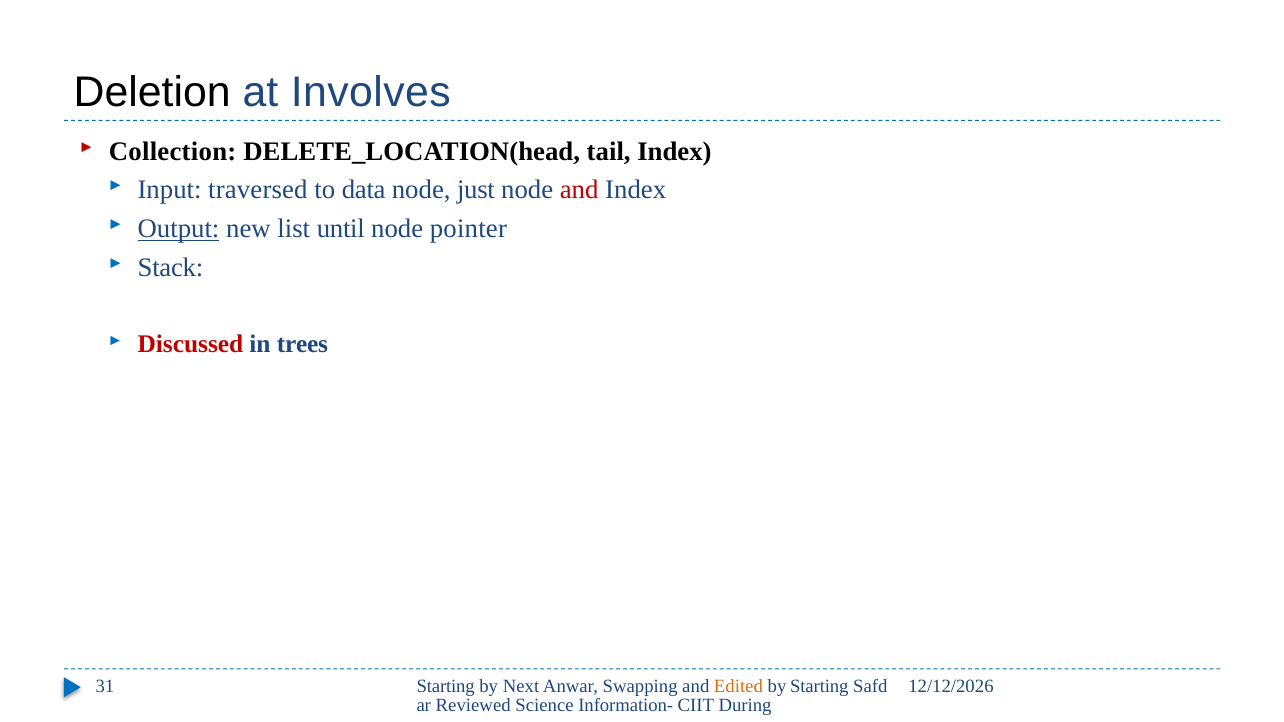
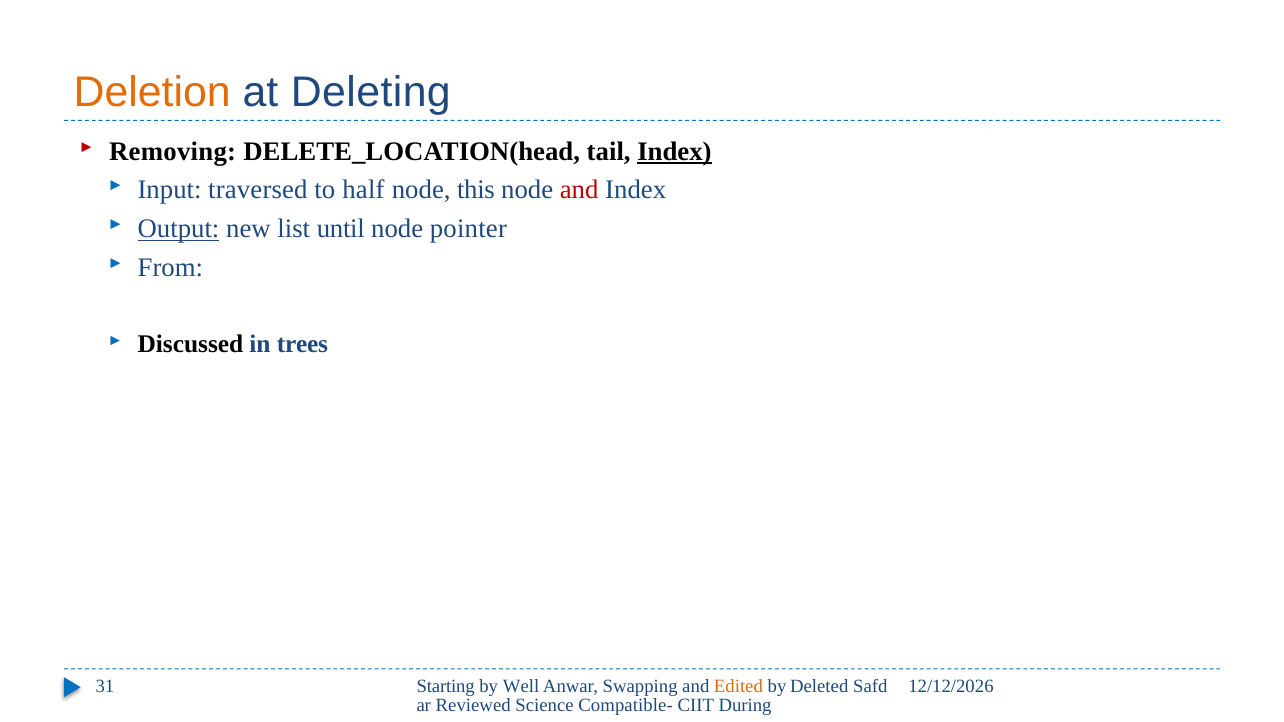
Deletion colour: black -> orange (152, 93)
Involves: Involves -> Deleting (371, 93)
Collection: Collection -> Removing (173, 151)
Index underline: none -> present (674, 151)
data: data -> half (363, 190)
just: just -> this (476, 190)
Stack: Stack -> From (170, 268)
Discussed colour: red -> black (190, 344)
Next: Next -> Well (521, 687)
by Starting: Starting -> Deleted (819, 687)
Information-: Information- -> Compatible- (626, 705)
